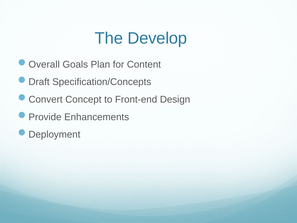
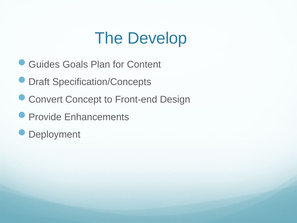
Overall: Overall -> Guides (44, 64)
